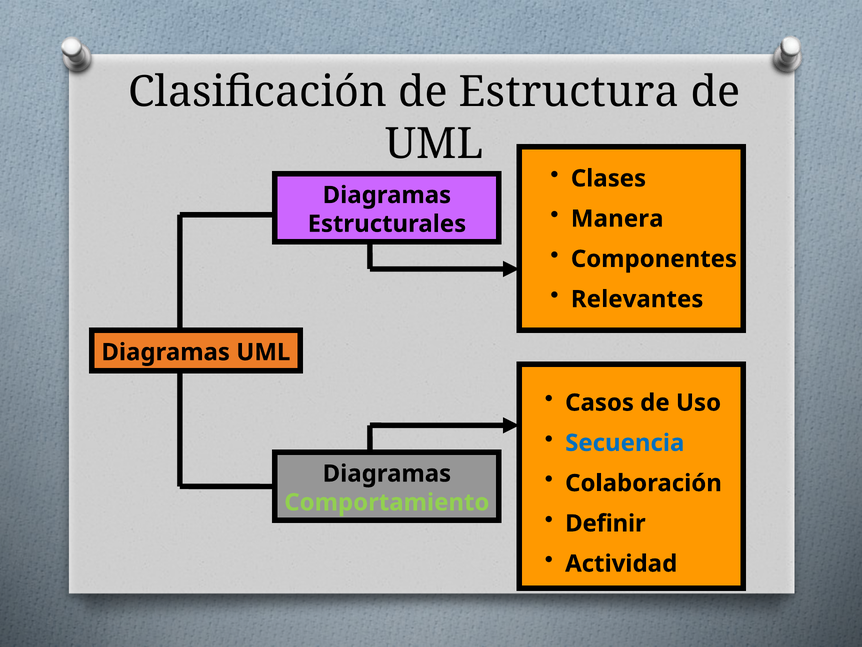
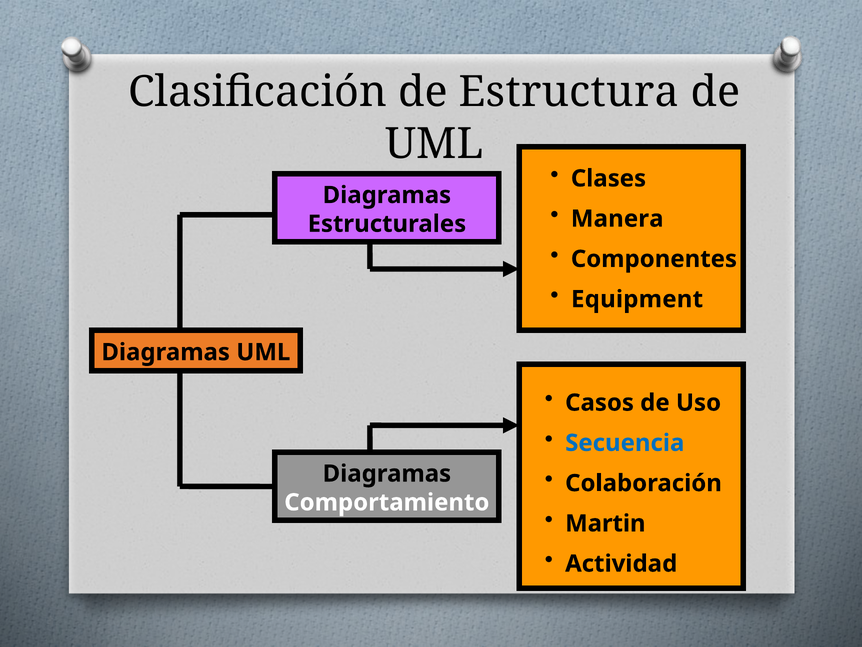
Relevantes: Relevantes -> Equipment (637, 299)
Comportamiento colour: light green -> white (387, 502)
Definir: Definir -> Martin (605, 523)
